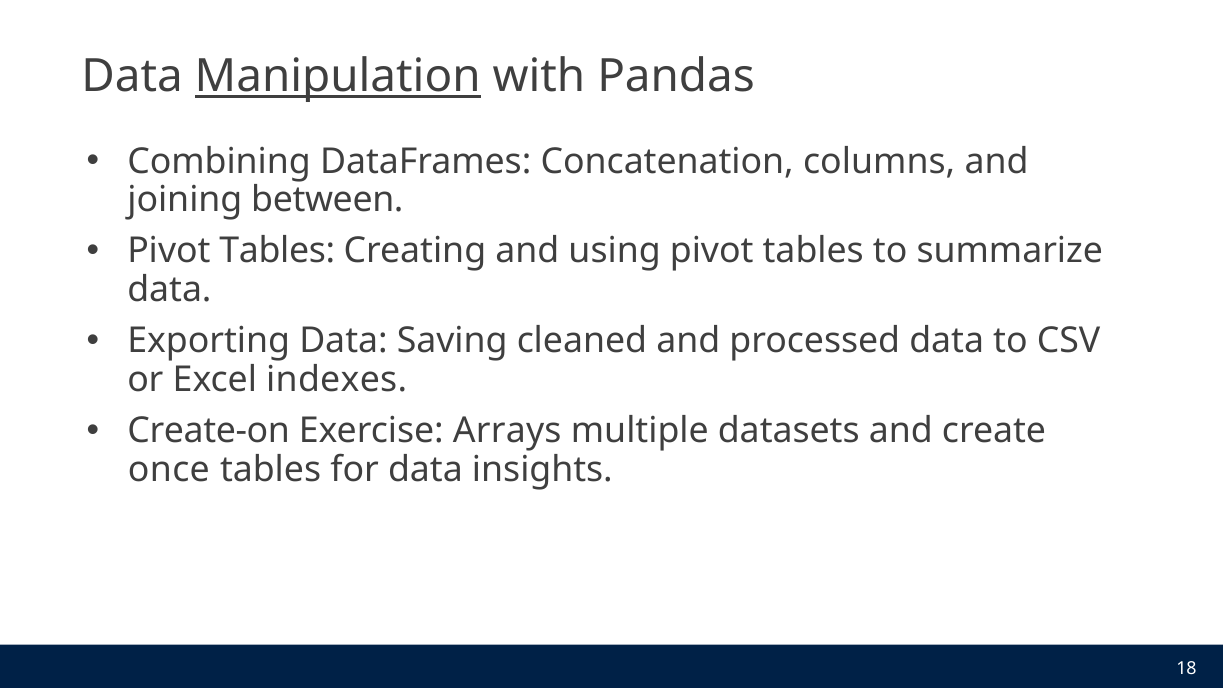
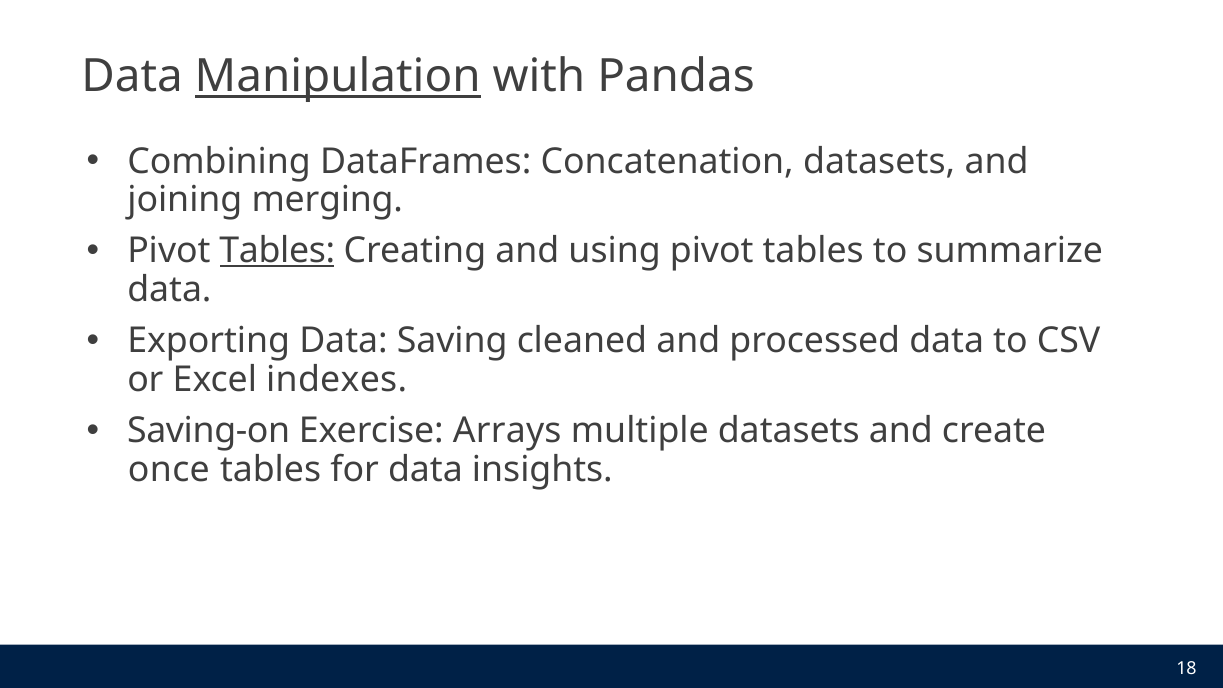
Concatenation columns: columns -> datasets (879, 161)
between: between -> merging (327, 200)
Tables underline: none -> present (277, 251)
Create-on: Create-on -> Saving-on (209, 431)
